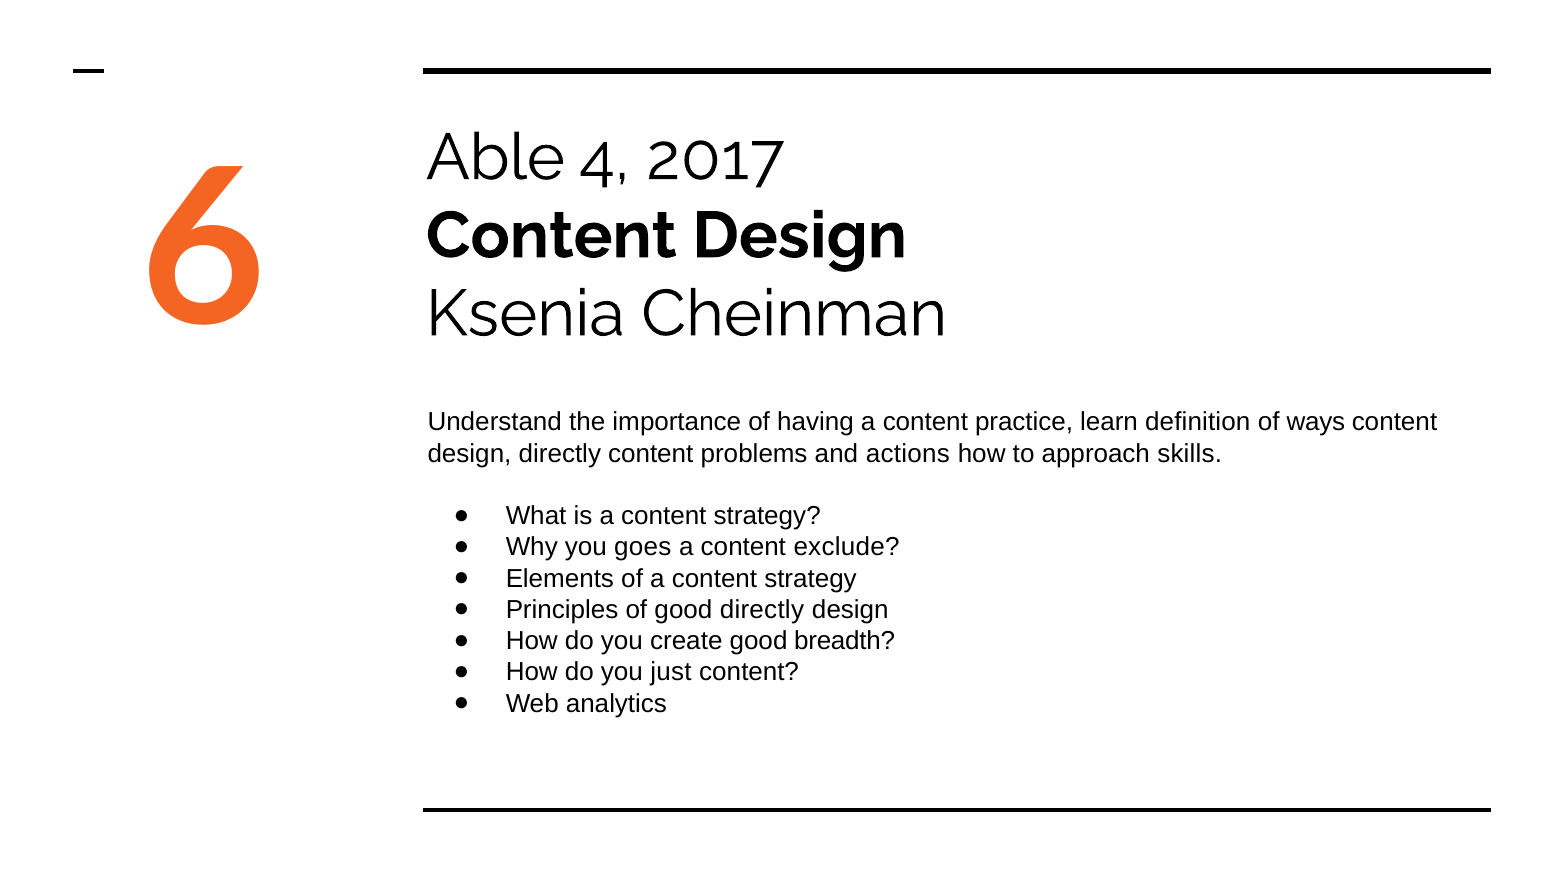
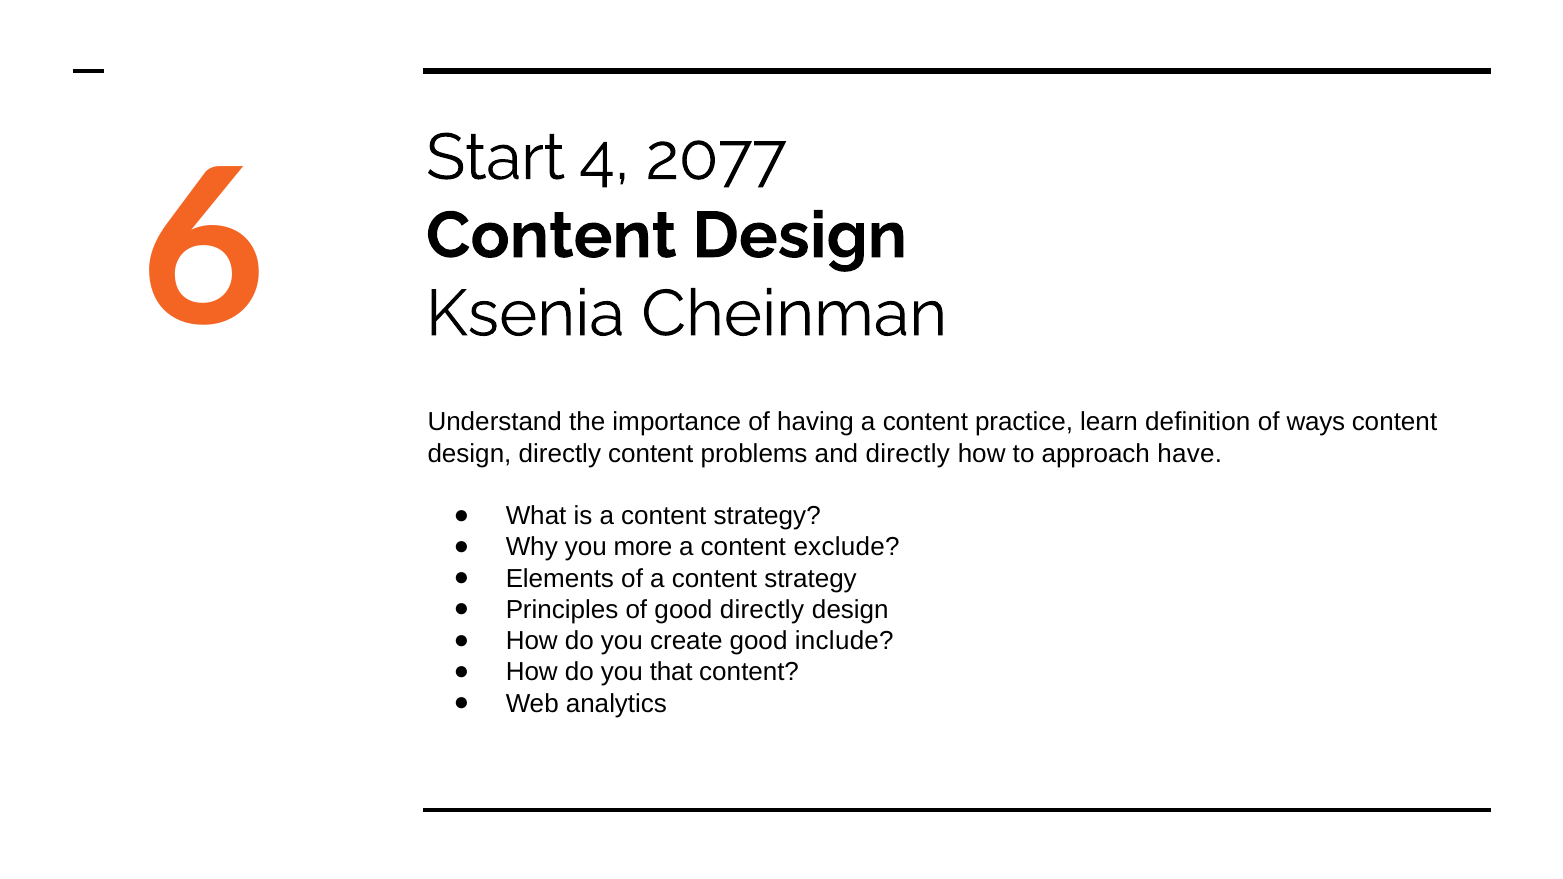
Able: Able -> Start (496, 158)
2017: 2017 -> 2077 (716, 158)
and actions: actions -> directly (908, 454)
skills: skills -> have (1190, 454)
goes: goes -> more (643, 547)
breadth: breadth -> include (844, 641)
just: just -> that (671, 672)
